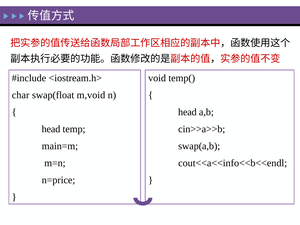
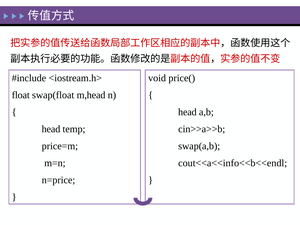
temp(: temp( -> price( (182, 78)
char: char -> float (21, 95)
m,void: m,void -> m,head (91, 95)
main=m: main=m -> price=m (60, 146)
